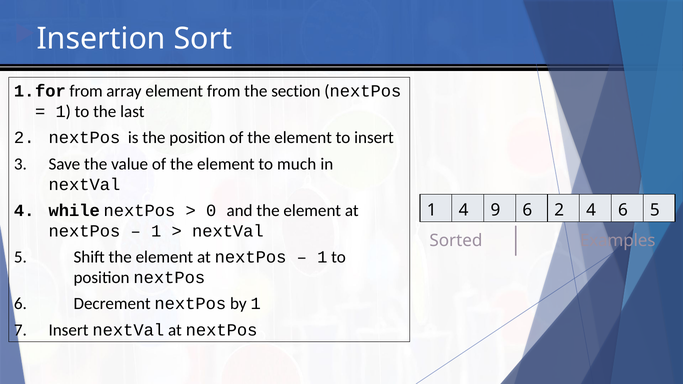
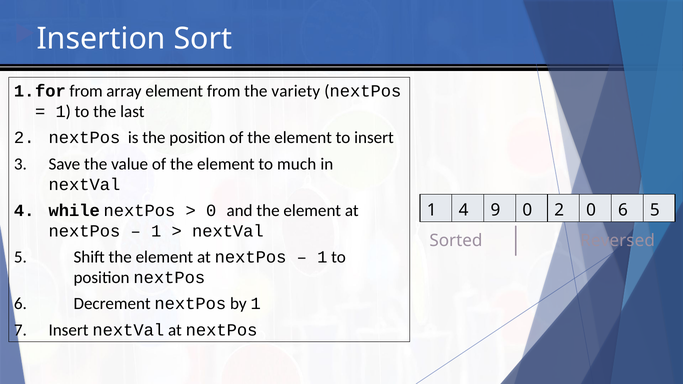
section: section -> variety (296, 91)
9 6: 6 -> 0 (527, 210)
2 4: 4 -> 0 (591, 210)
Examples: Examples -> Reversed (618, 241)
